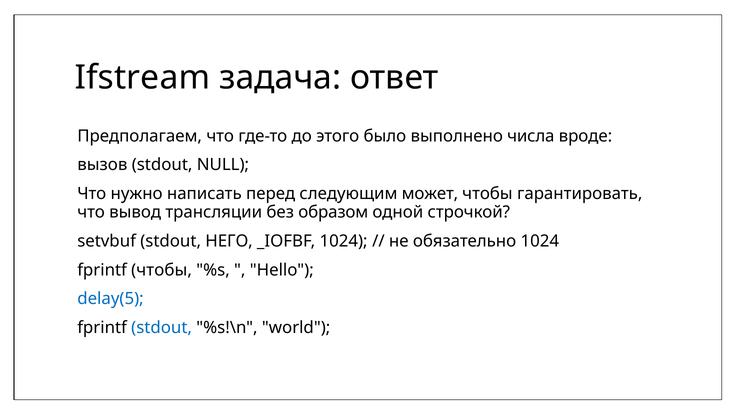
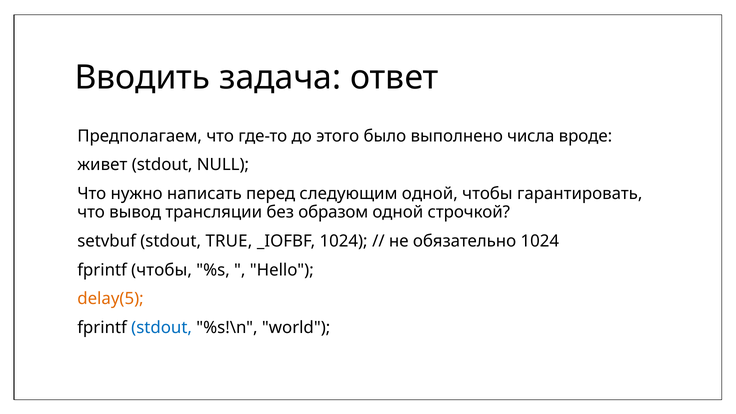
Ifstream: Ifstream -> Вводить (142, 78)
вызов: вызов -> живет (102, 165)
следующим может: может -> одной (430, 194)
НЕГО: НЕГО -> TRUE (229, 241)
delay(5 colour: blue -> orange (110, 299)
